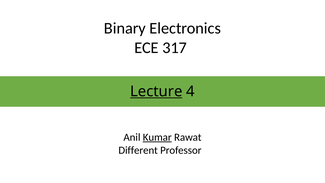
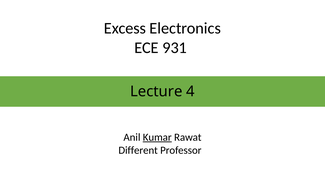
Binary: Binary -> Excess (125, 28)
317: 317 -> 931 (175, 48)
Lecture underline: present -> none (156, 91)
